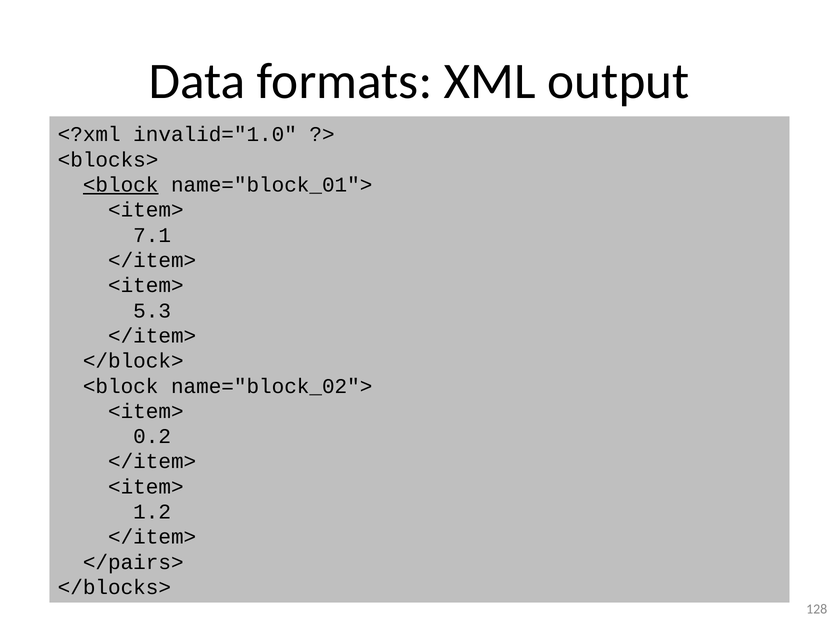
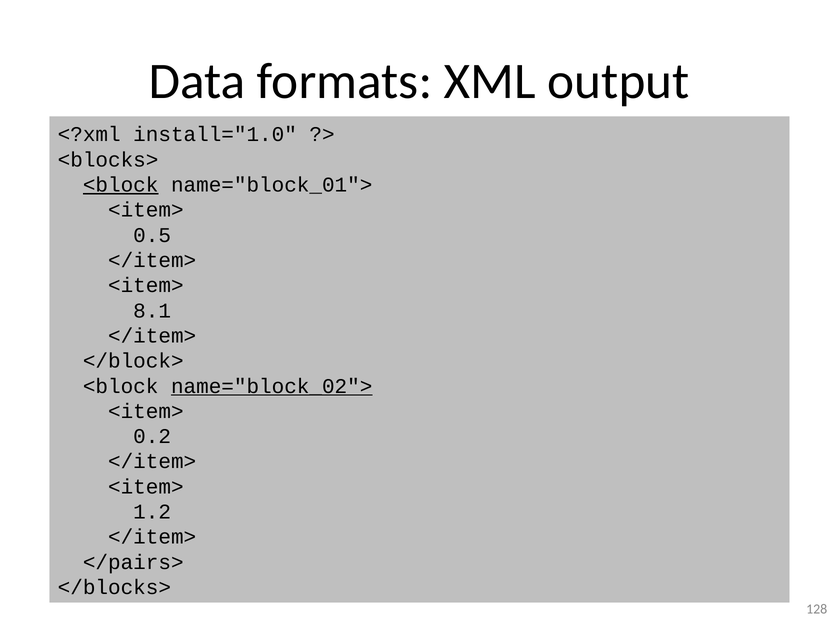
invalid="1.0: invalid="1.0 -> install="1.0 (215, 135)
7.1: 7.1 -> 0.5 (152, 235)
5.3: 5.3 -> 8.1 (152, 311)
name="block_02"> underline: none -> present (272, 386)
